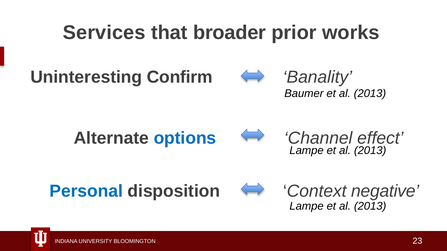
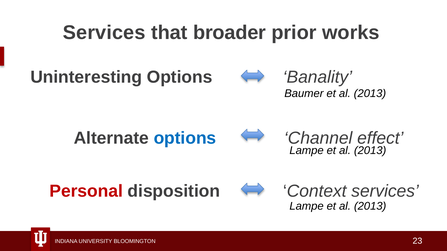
Uninteresting Confirm: Confirm -> Options (180, 77)
Personal colour: blue -> red (86, 191)
Context negative: negative -> services (385, 191)
